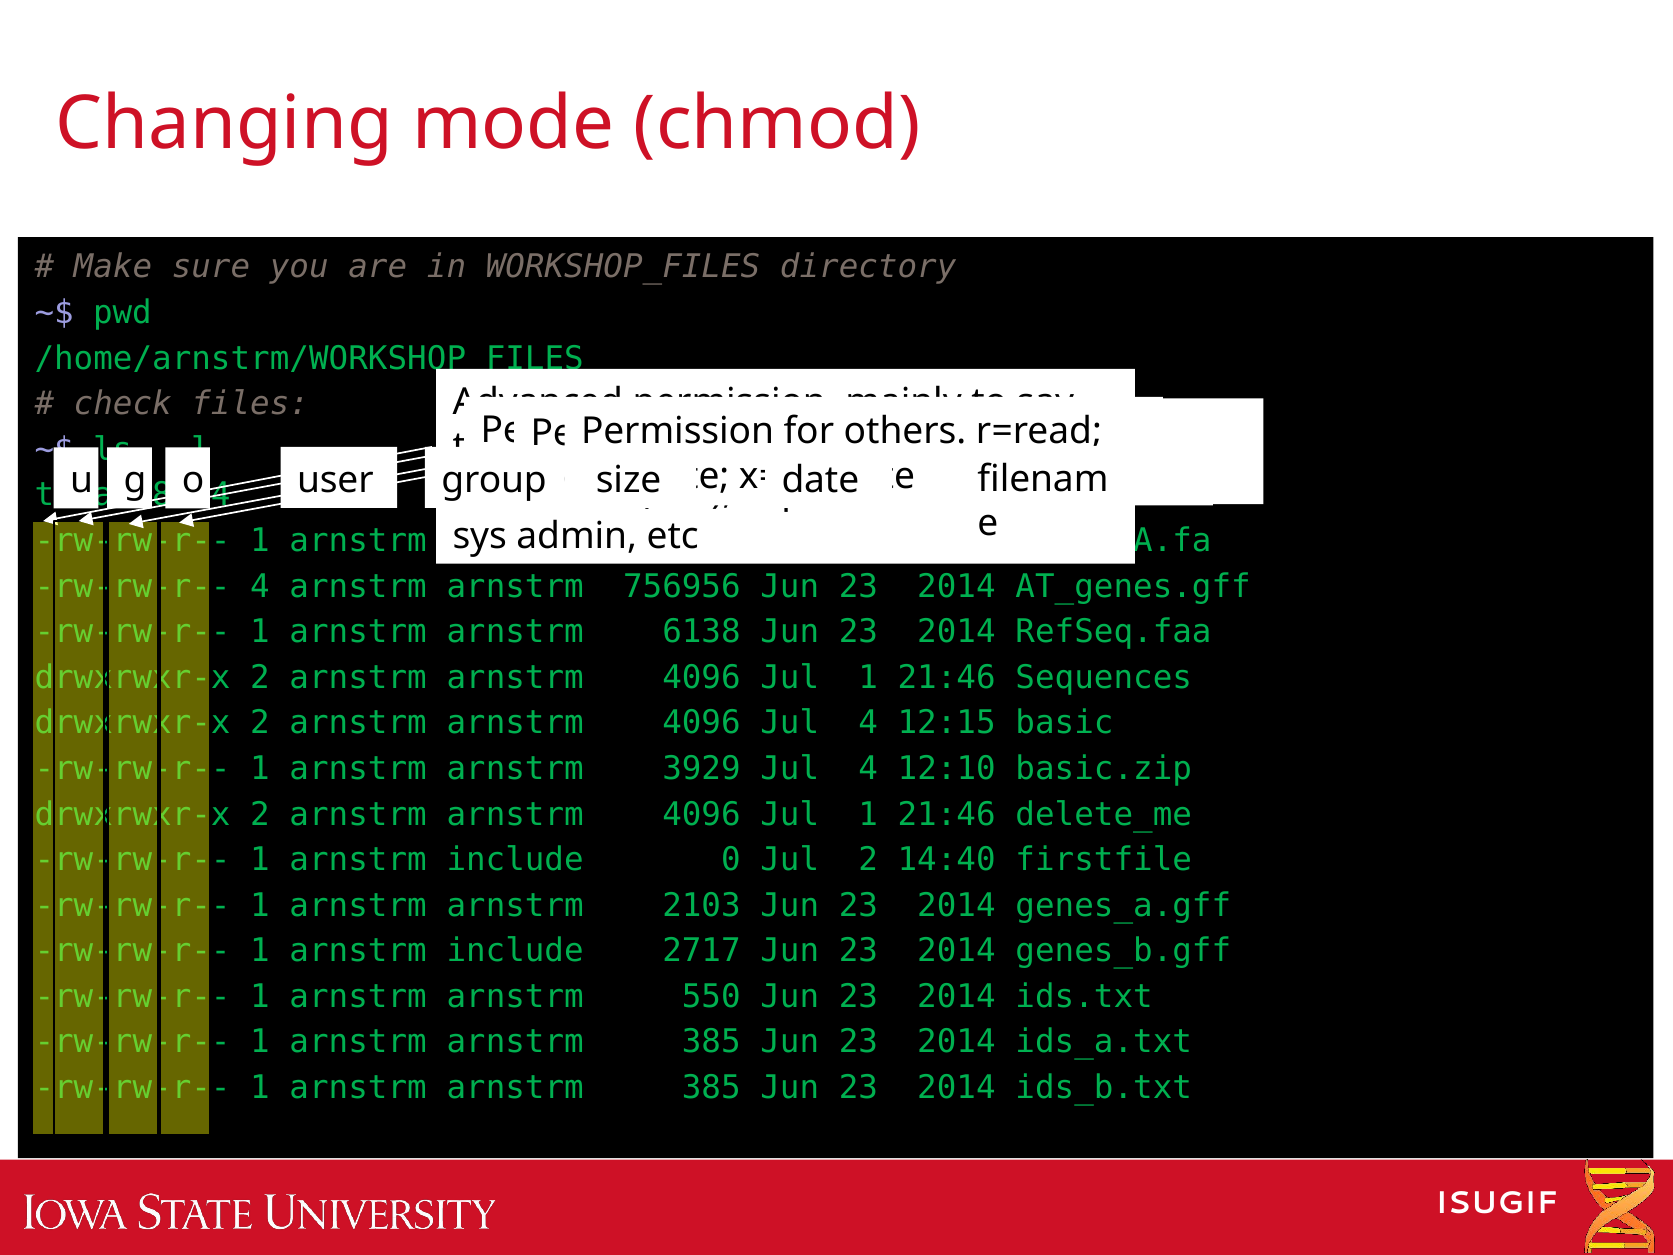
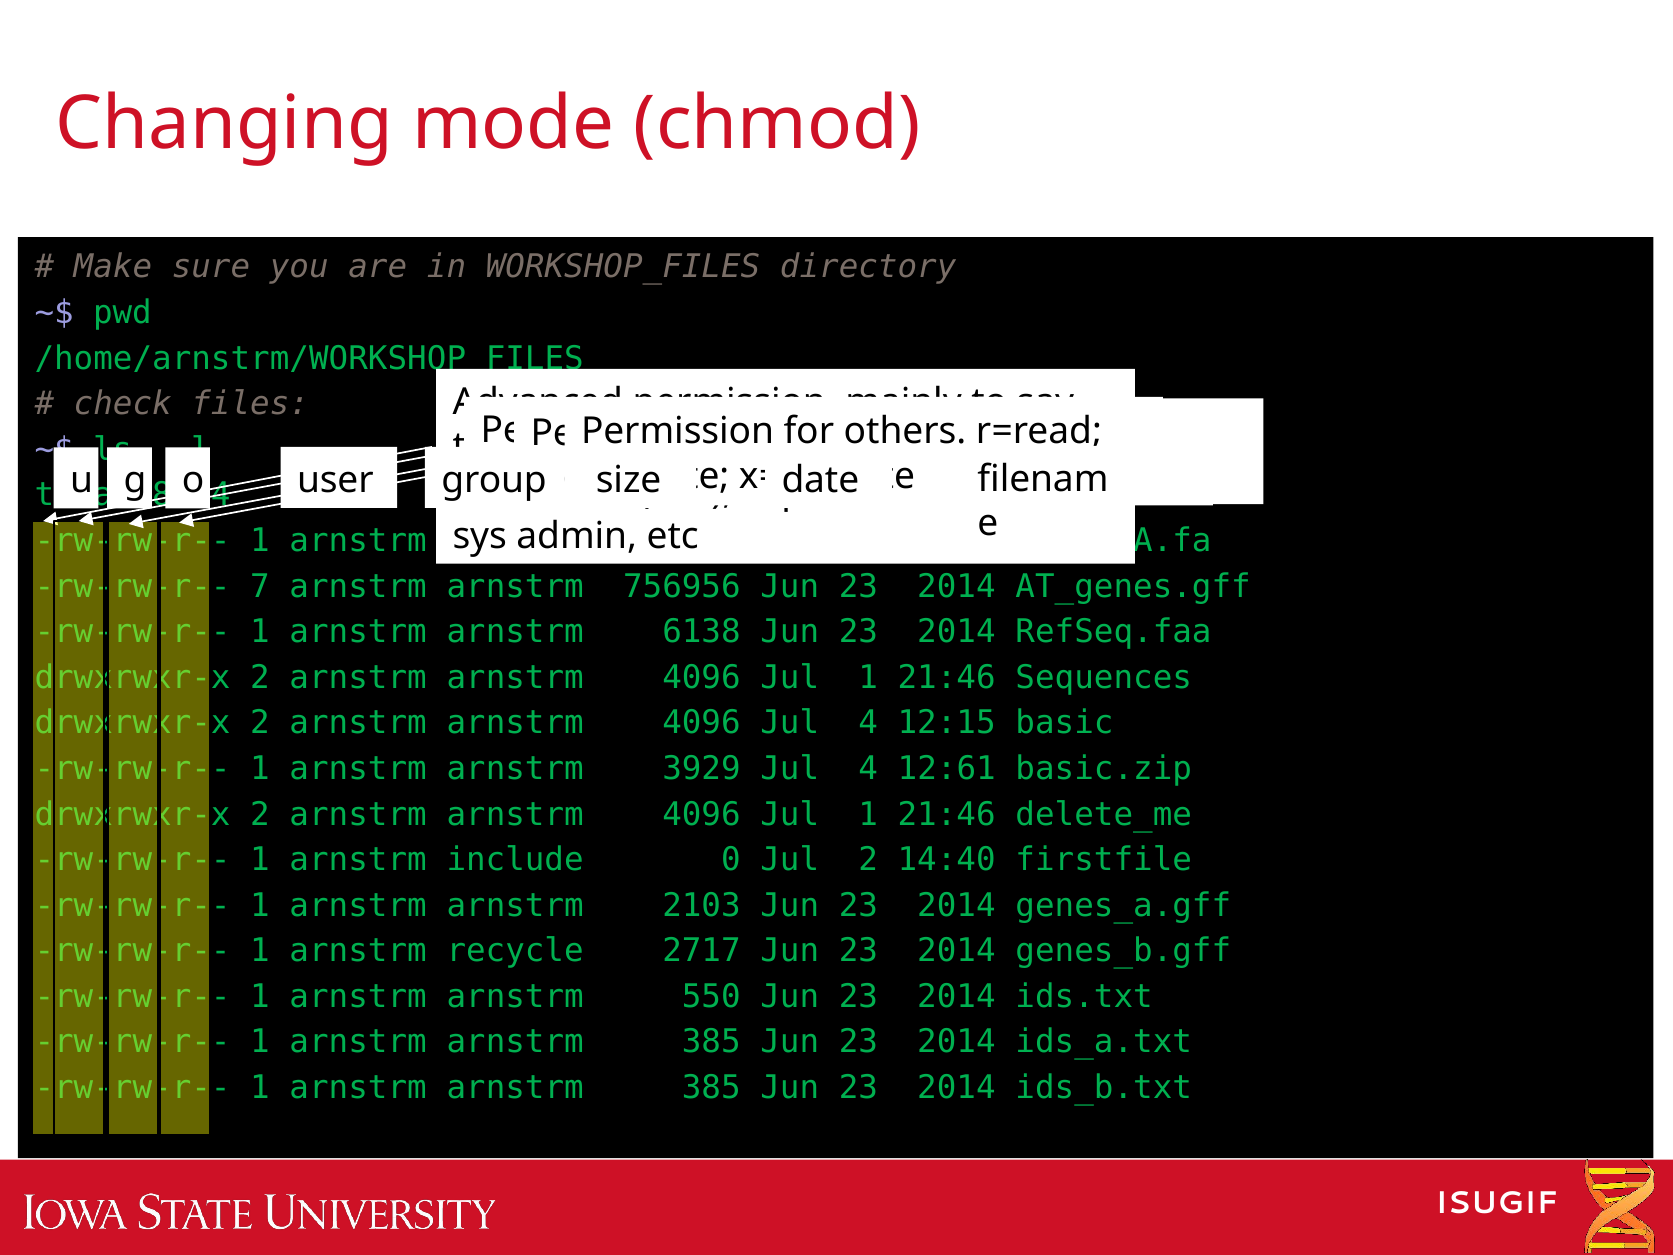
4: 4 -> 7 (260, 586)
12:10: 12:10 -> 12:61 (947, 769)
include: include -> recycle (515, 951)
